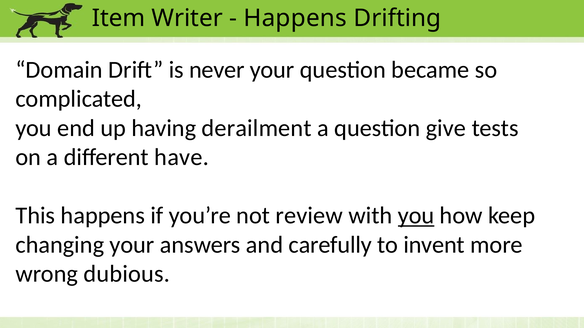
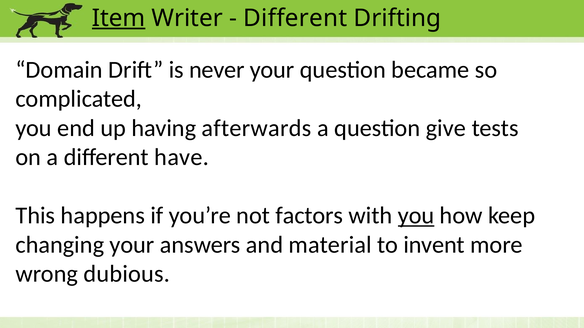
Item underline: none -> present (119, 18)
Happens: Happens -> Different (295, 18)
derailment: derailment -> afterwards (257, 128)
review: review -> factors (309, 216)
carefully: carefully -> material (330, 245)
